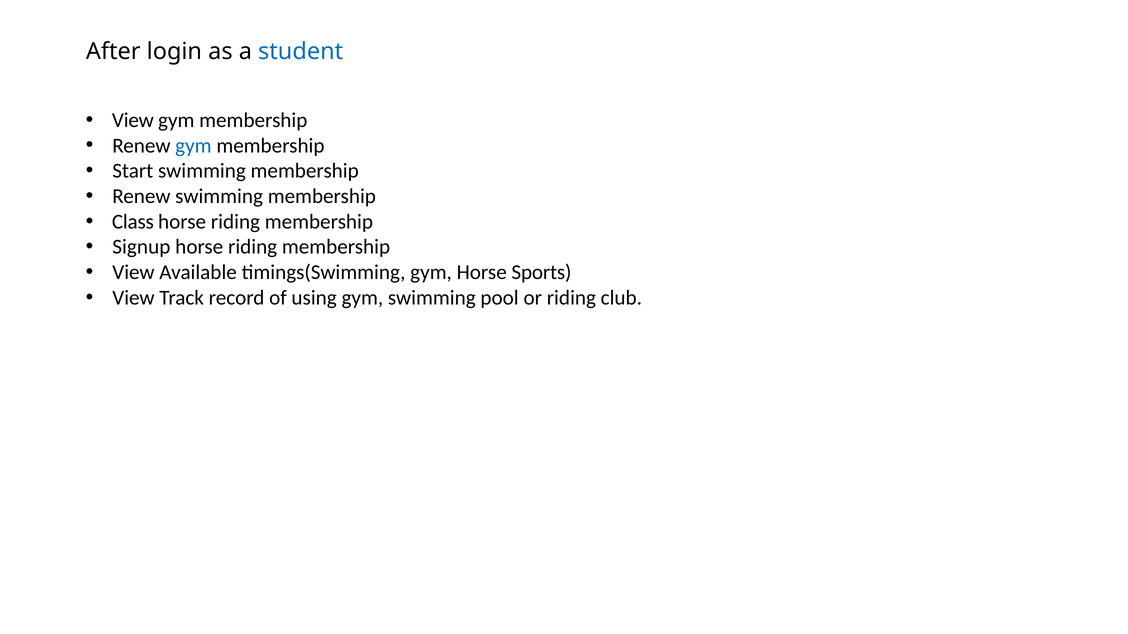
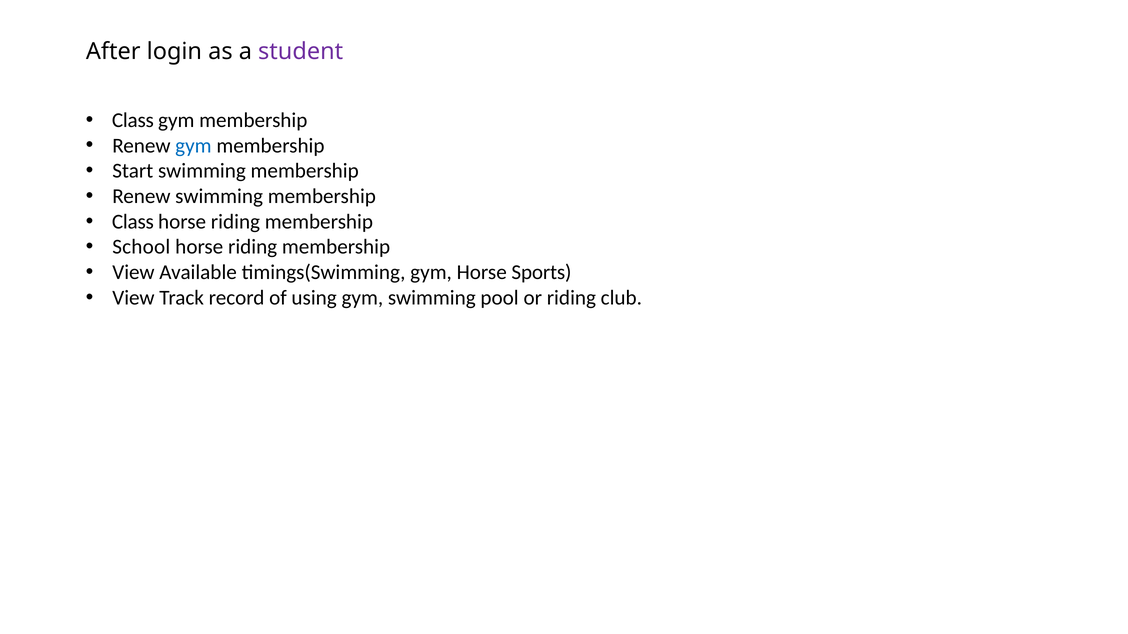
student colour: blue -> purple (301, 52)
View: View -> Class (133, 120)
Signup: Signup -> School (141, 247)
